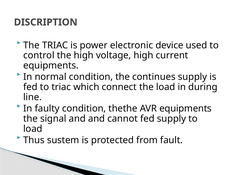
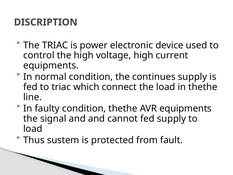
in during: during -> thethe (203, 87)
